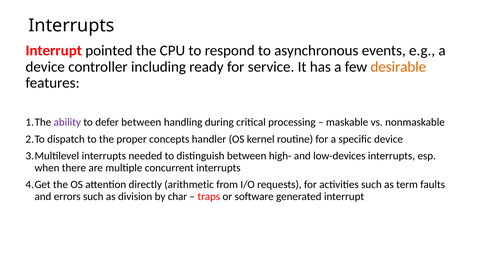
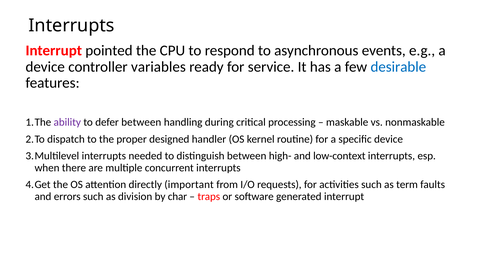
including: including -> variables (158, 67)
desirable colour: orange -> blue (398, 67)
concepts: concepts -> designed (169, 139)
low-devices: low-devices -> low-context (339, 156)
arithmetic: arithmetic -> important (189, 185)
